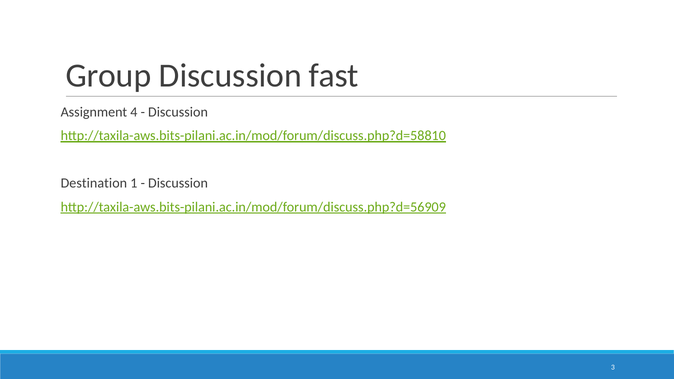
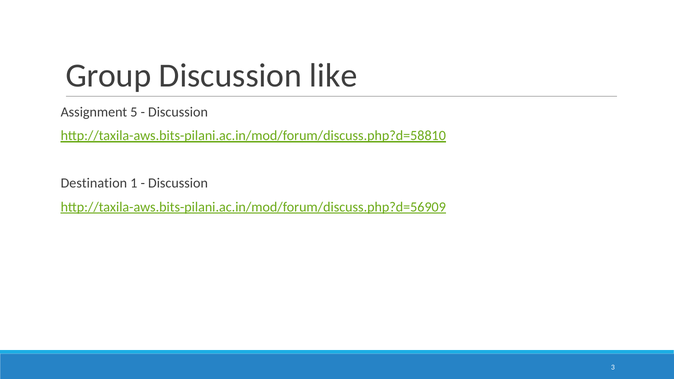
fast: fast -> like (334, 76)
4: 4 -> 5 (134, 112)
